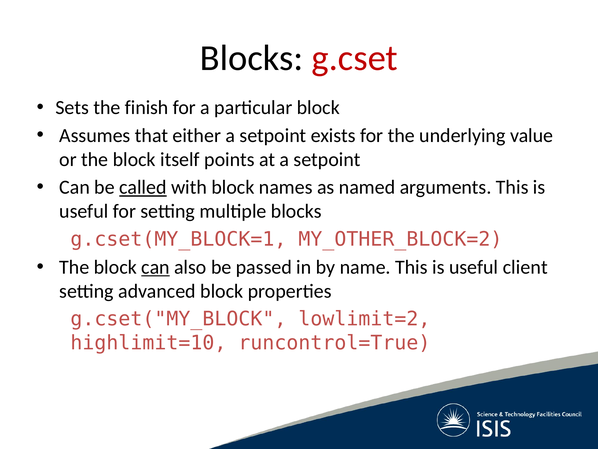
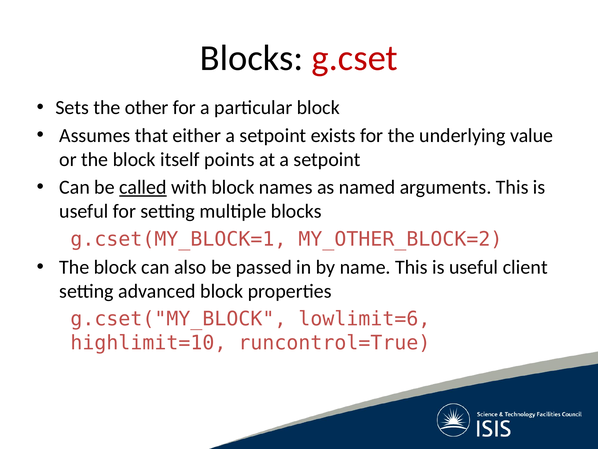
finish: finish -> other (147, 107)
can underline: present -> none (155, 267)
lowlimit=2: lowlimit=2 -> lowlimit=6 (364, 319)
